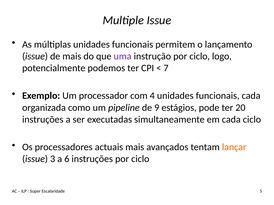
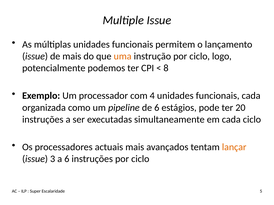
uma colour: purple -> orange (123, 56)
7: 7 -> 8 (166, 68)
de 9: 9 -> 6 (157, 108)
